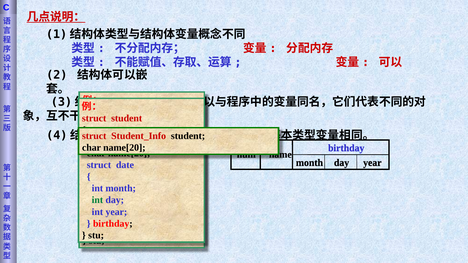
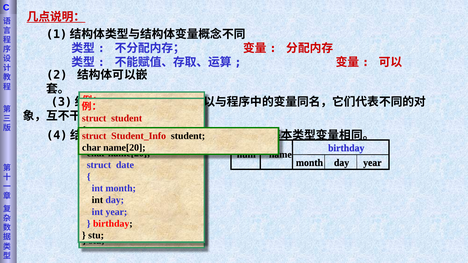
int colour: green -> black (97, 200)
